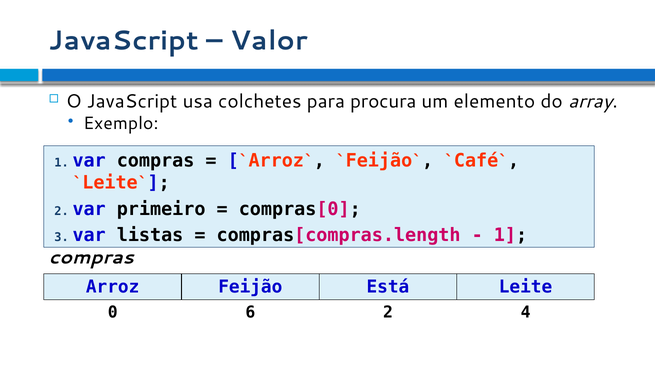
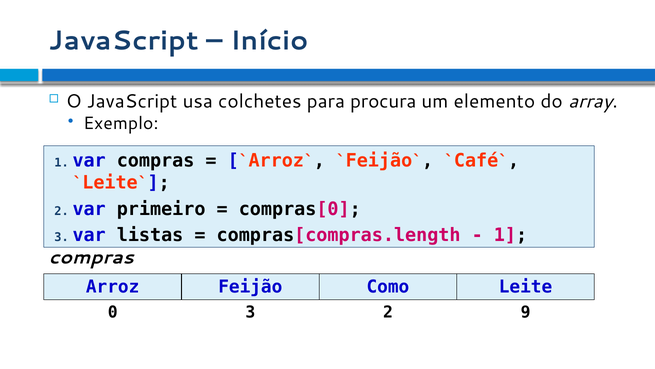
Valor: Valor -> Início (269, 41)
Está: Está -> Como (388, 287)
0 6: 6 -> 3 (250, 312)
4: 4 -> 9 (526, 312)
